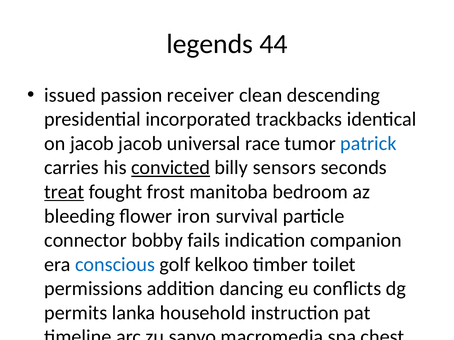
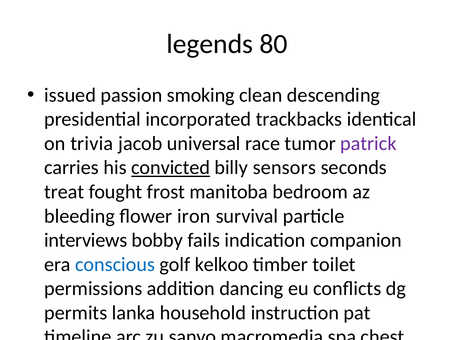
44: 44 -> 80 (273, 44)
receiver: receiver -> smoking (201, 95)
on jacob: jacob -> trivia (92, 144)
patrick colour: blue -> purple (368, 144)
treat underline: present -> none (64, 192)
connector: connector -> interviews (86, 241)
